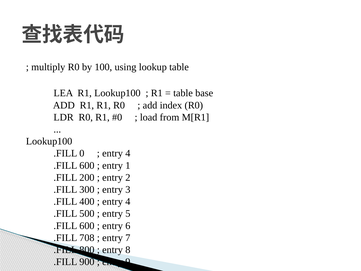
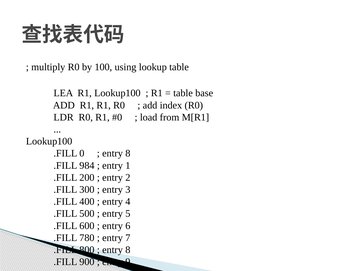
4: 4 -> 8 (128, 153)
600: 600 -> 984 (87, 165)
708: 708 -> 780 (87, 238)
